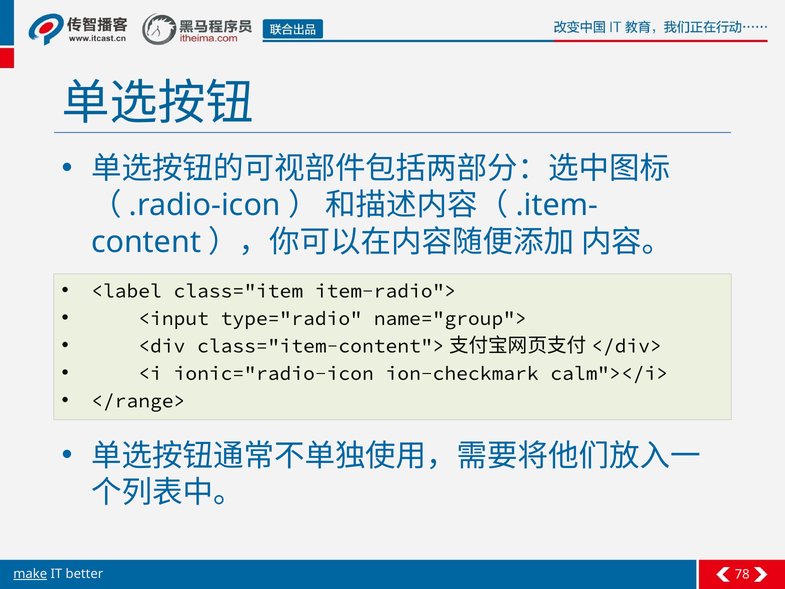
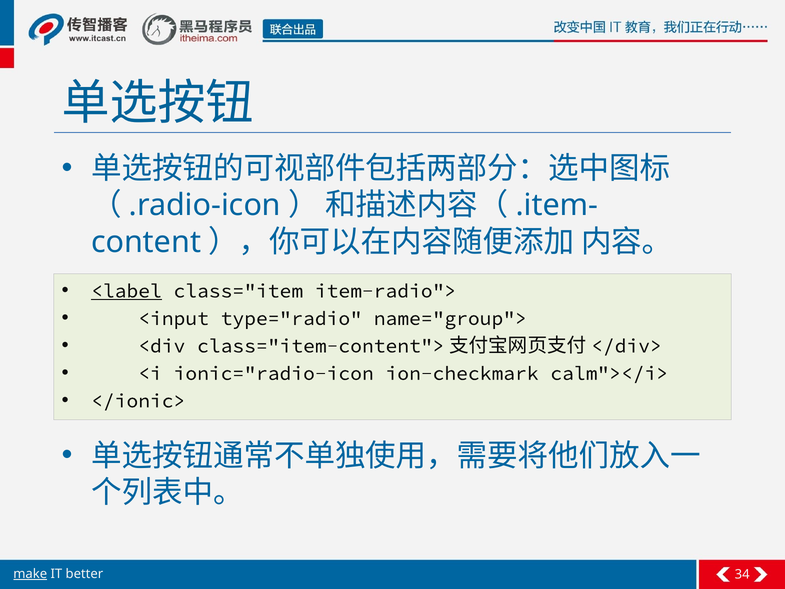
<label underline: none -> present (126, 291)
</range>: </range> -> </ionic> (138, 401)
78: 78 -> 34 (742, 574)
